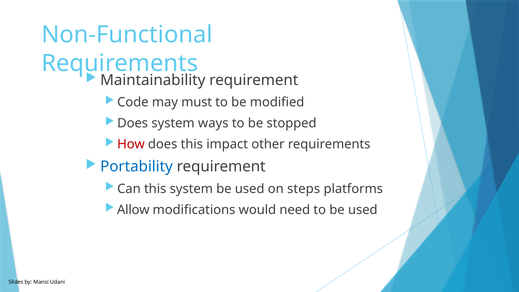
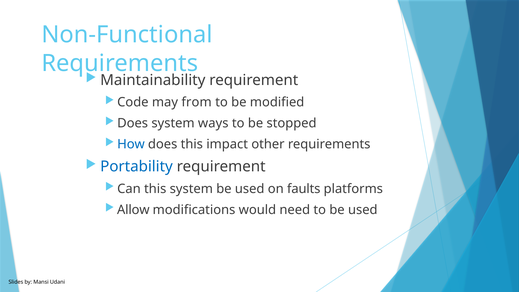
must: must -> from (197, 102)
How colour: red -> blue (131, 144)
steps: steps -> faults (304, 189)
